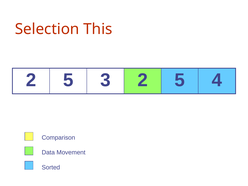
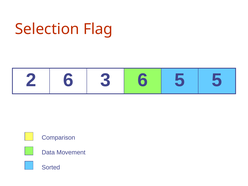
This: This -> Flag (98, 29)
5: 5 -> 6 (68, 80)
3 2: 2 -> 6 (143, 80)
5 4: 4 -> 5 (217, 80)
